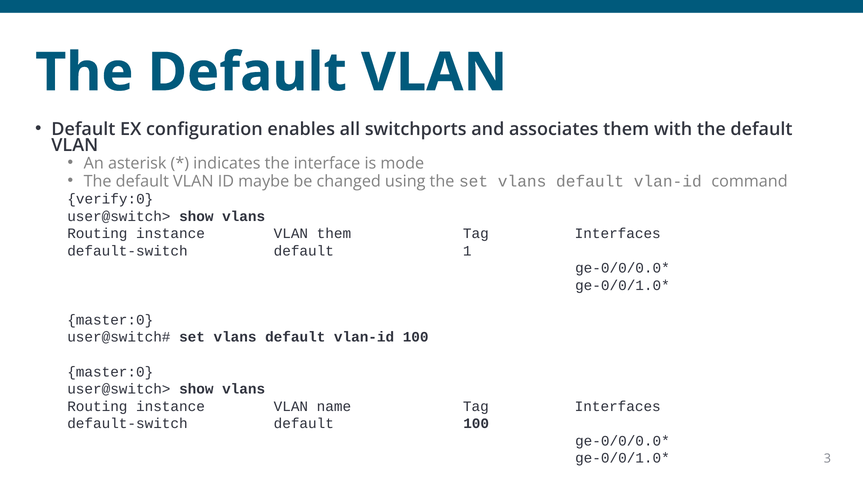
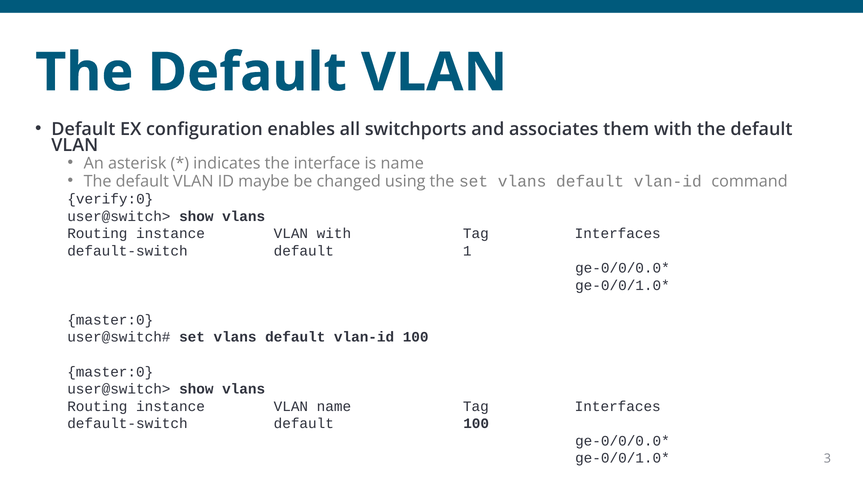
is mode: mode -> name (402, 163)
VLAN them: them -> with (334, 233)
